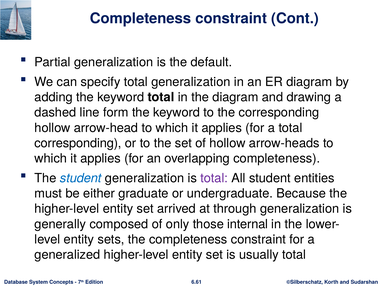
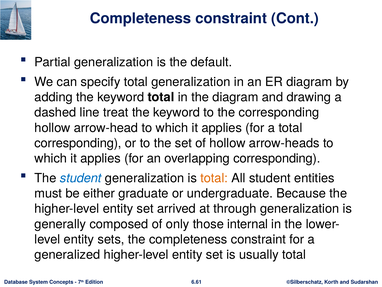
form: form -> treat (116, 112)
overlapping completeness: completeness -> corresponding (277, 158)
total colour: purple -> orange (214, 178)
